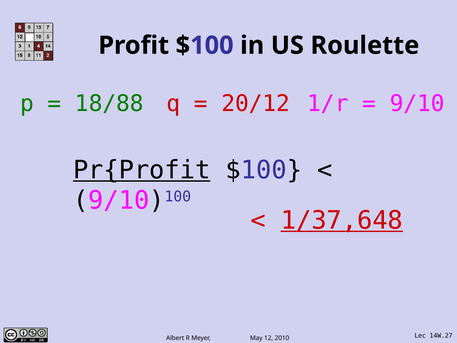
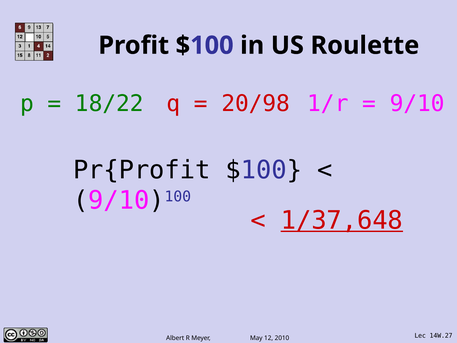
18/88: 18/88 -> 18/22 (109, 104)
20/12: 20/12 -> 20/98 (256, 104)
Pr{Profit underline: present -> none (142, 170)
